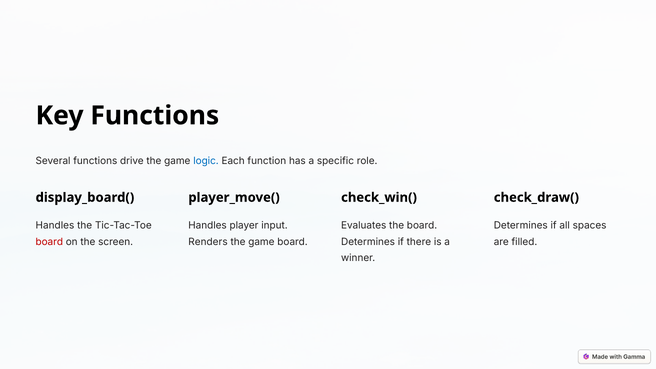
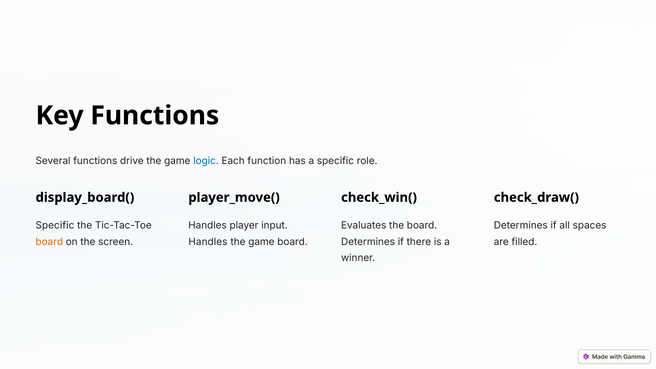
Handles: Handles -> Specific (55, 226)
board colour: red -> orange (49, 242)
Renders: Renders -> Handles (208, 242)
